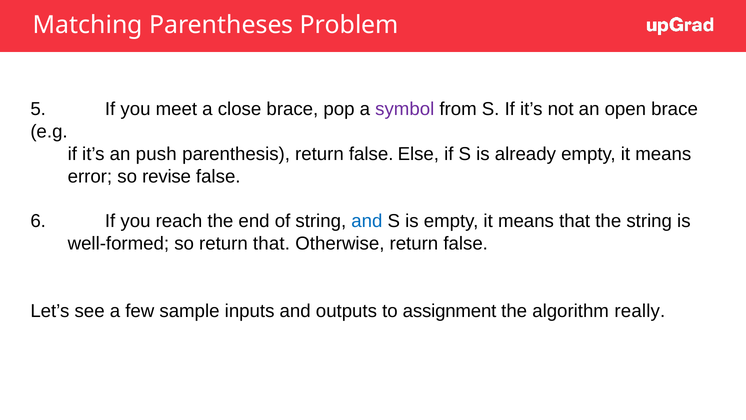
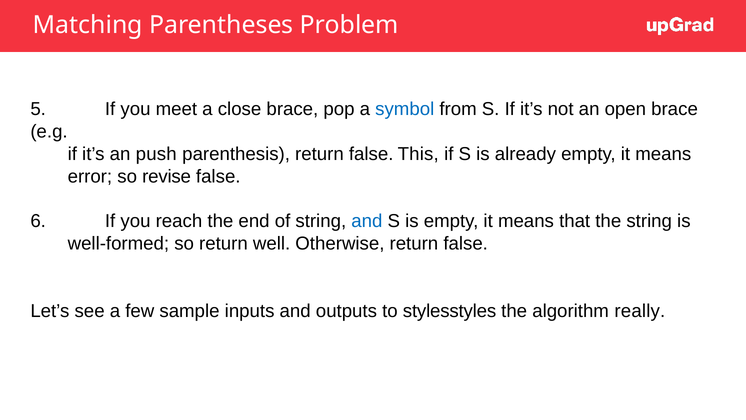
symbol colour: purple -> blue (405, 109)
Else: Else -> This (418, 154)
return that: that -> well (272, 243)
assignment: assignment -> stylesstyles (450, 311)
